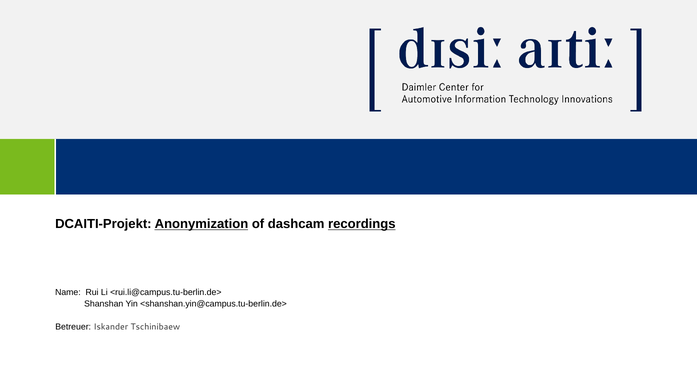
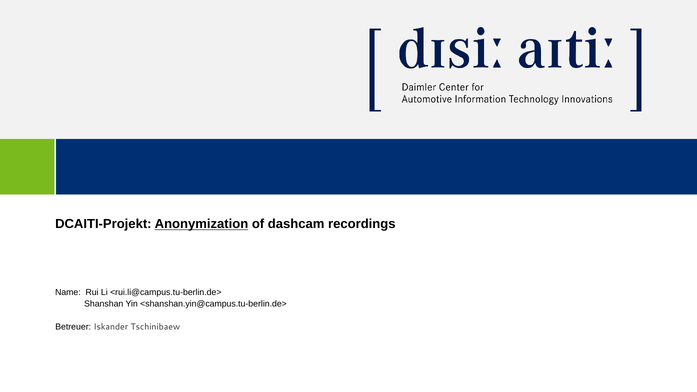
recordings underline: present -> none (362, 224)
